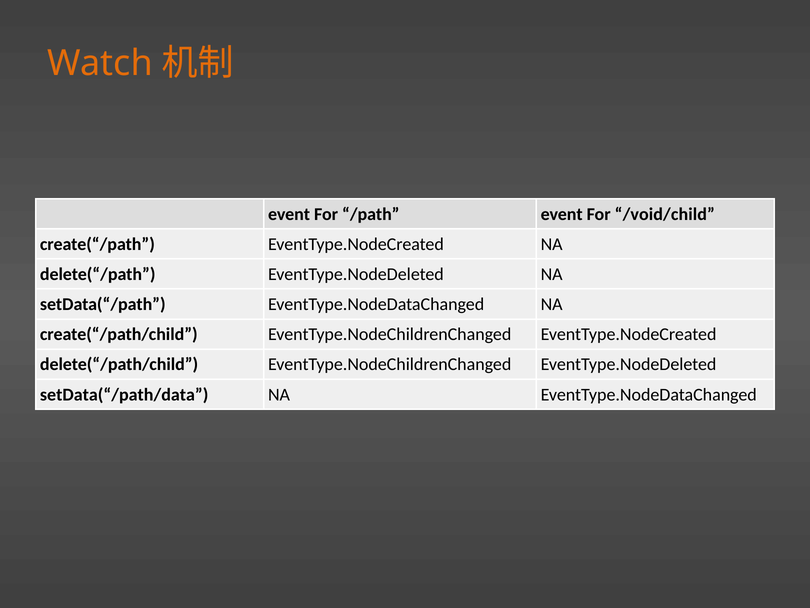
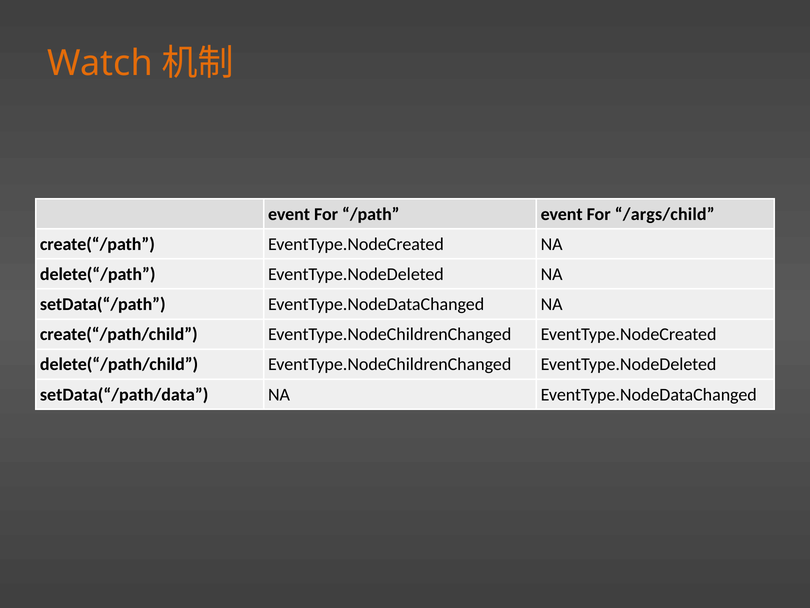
/void/child: /void/child -> /args/child (665, 214)
